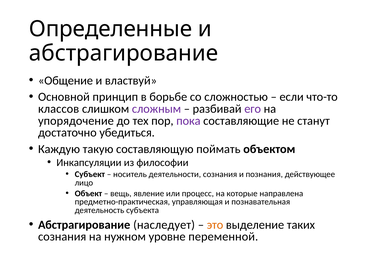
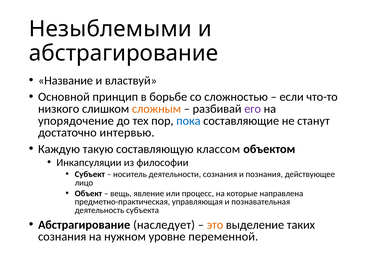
Определенные: Определенные -> Незыблемыми (110, 29)
Общение: Общение -> Название (66, 81)
классов: классов -> низкого (59, 109)
сложным colour: purple -> orange (156, 109)
пока colour: purple -> blue (188, 121)
убедиться: убедиться -> интервью (127, 133)
поймать: поймать -> классом (218, 149)
